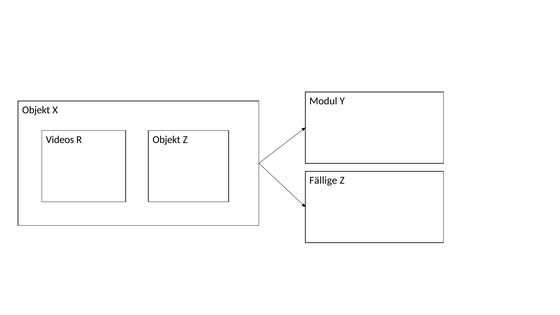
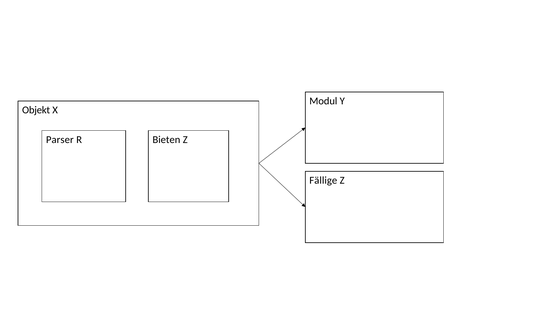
Videos: Videos -> Parser (60, 140)
R Objekt: Objekt -> Bieten (166, 140)
